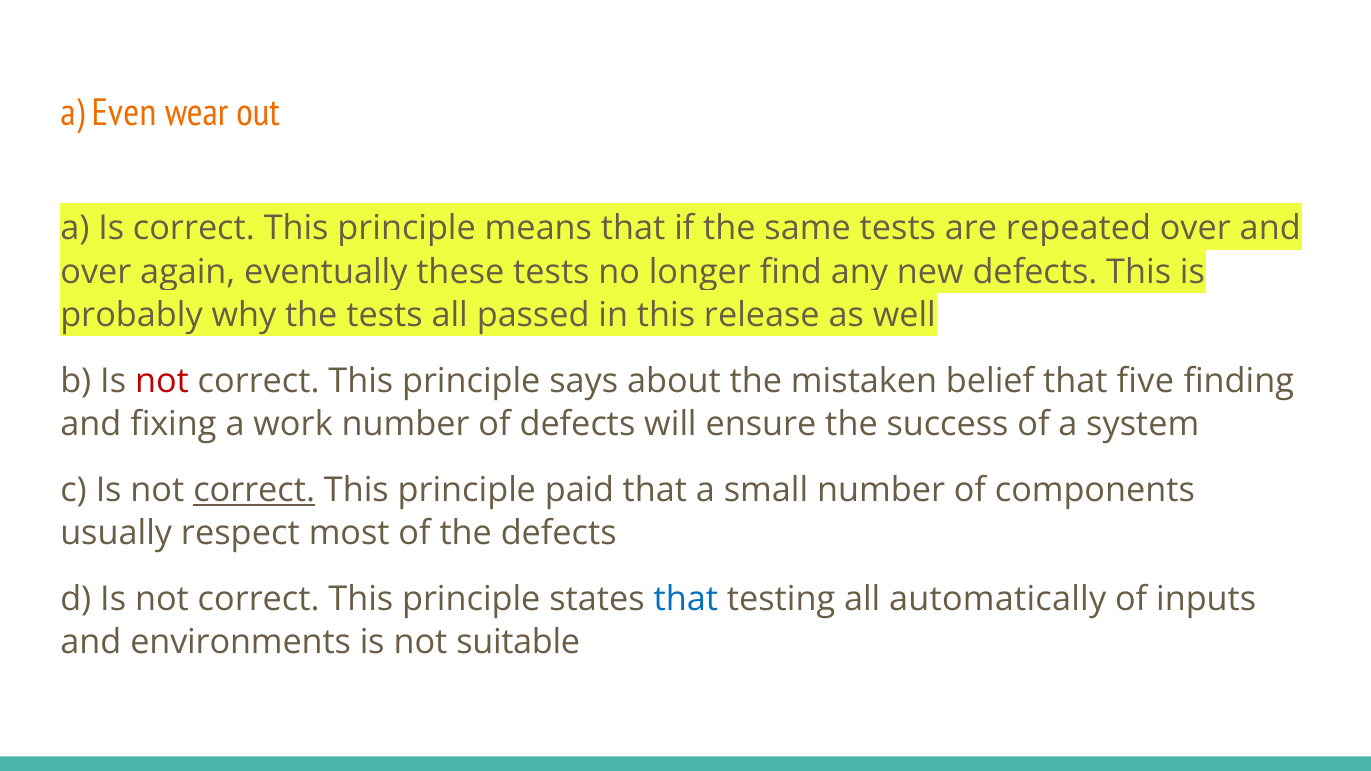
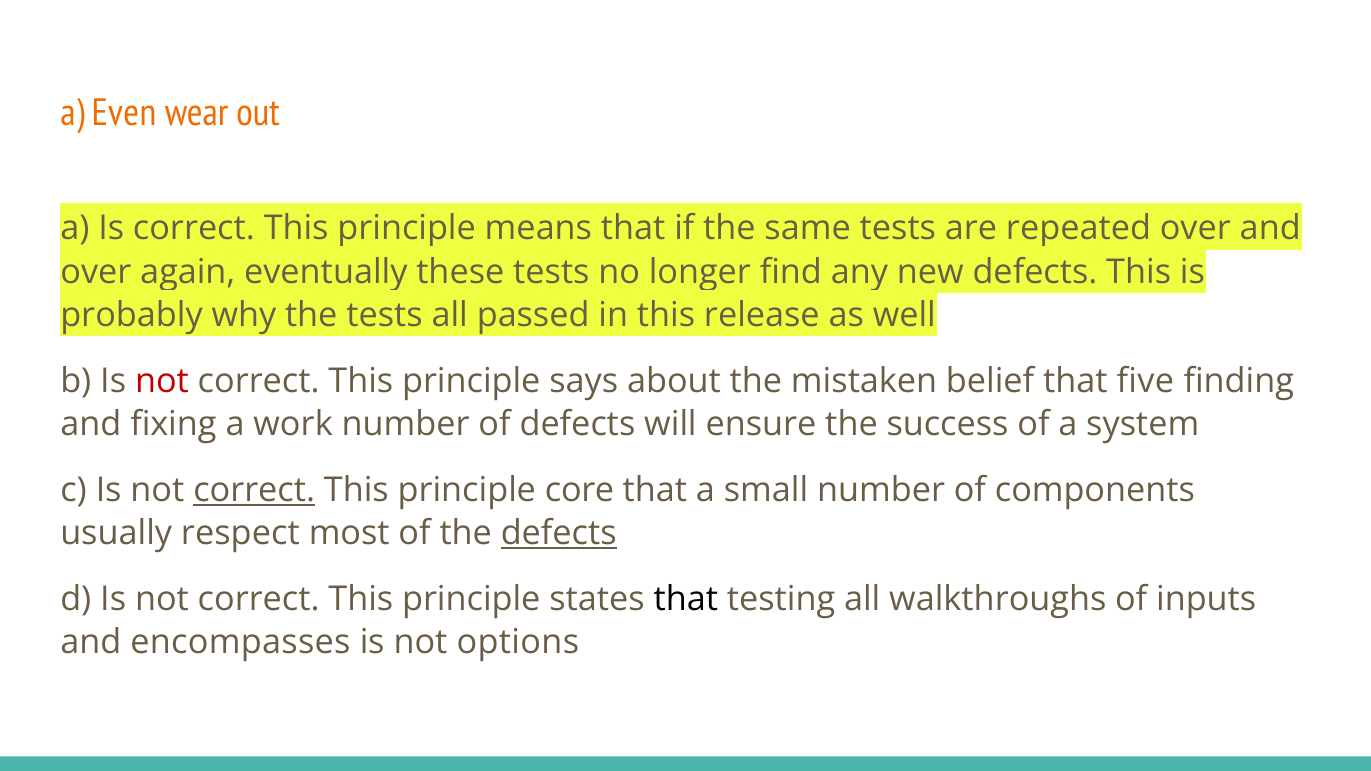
paid: paid -> core (580, 490)
defects underline: none -> present (559, 533)
that colour: blue -> black (686, 599)
automatically: automatically -> walkthroughs (998, 599)
environments: environments -> encompasses (240, 643)
suitable: suitable -> options (518, 643)
